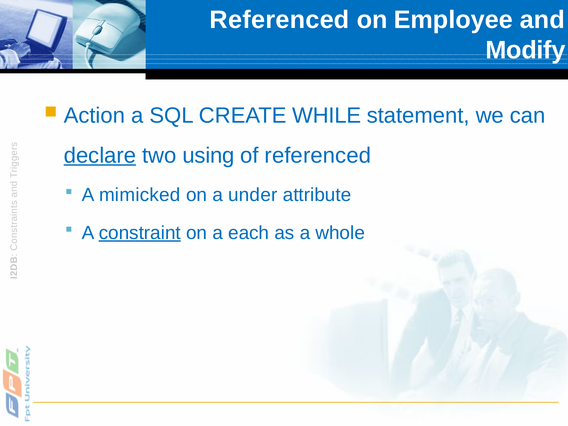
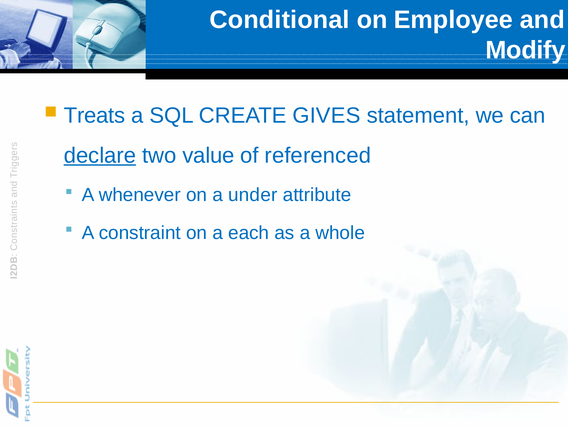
Referenced: Referenced -> Conditional (280, 20)
Action: Action -> Treats (94, 116)
WHILE: WHILE -> GIVES (326, 116)
using: using -> value (208, 155)
mimicked: mimicked -> whenever (140, 195)
constraint underline: present -> none (140, 233)
